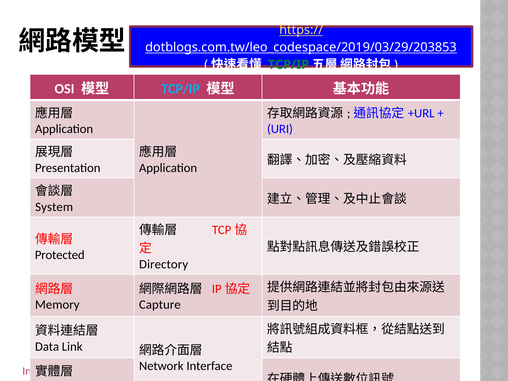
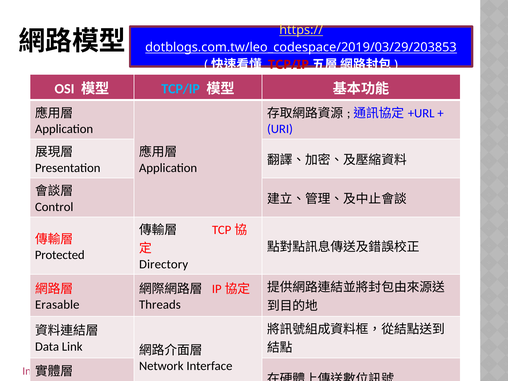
TCP/IP colour: green -> red (288, 65)
System: System -> Control (54, 207)
Memory: Memory -> Erasable (57, 305)
Capture: Capture -> Threads (160, 305)
